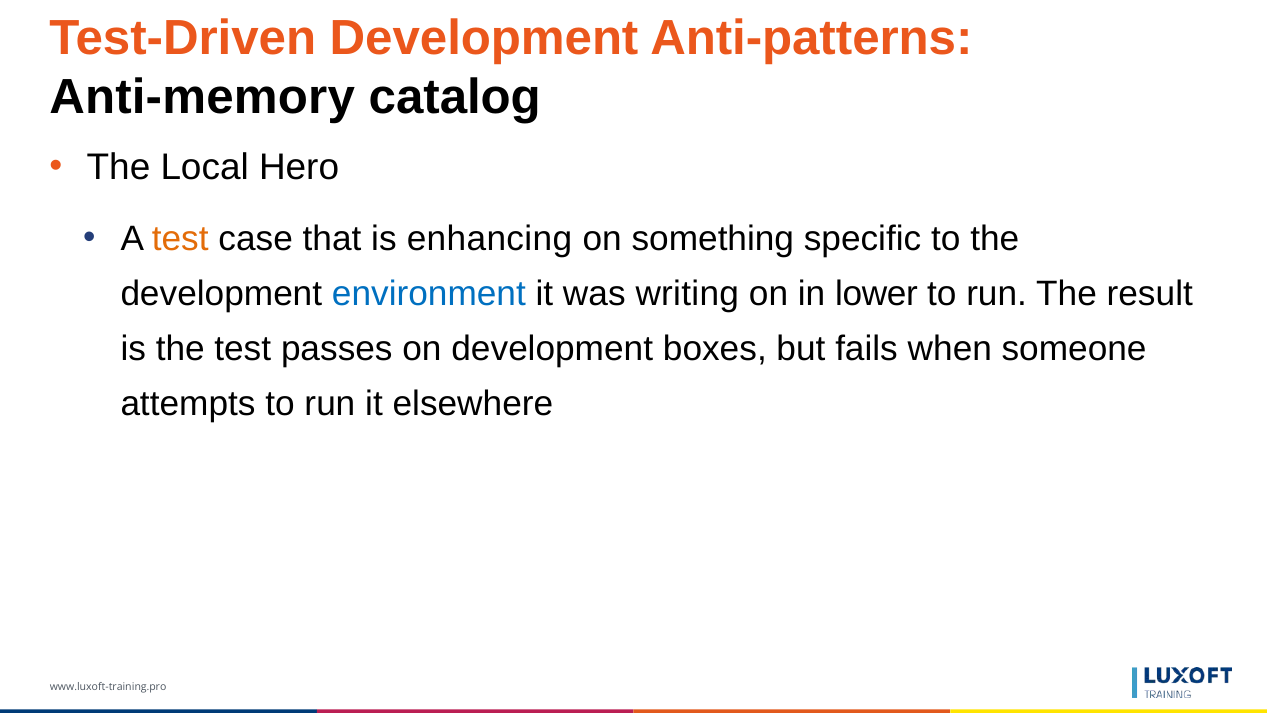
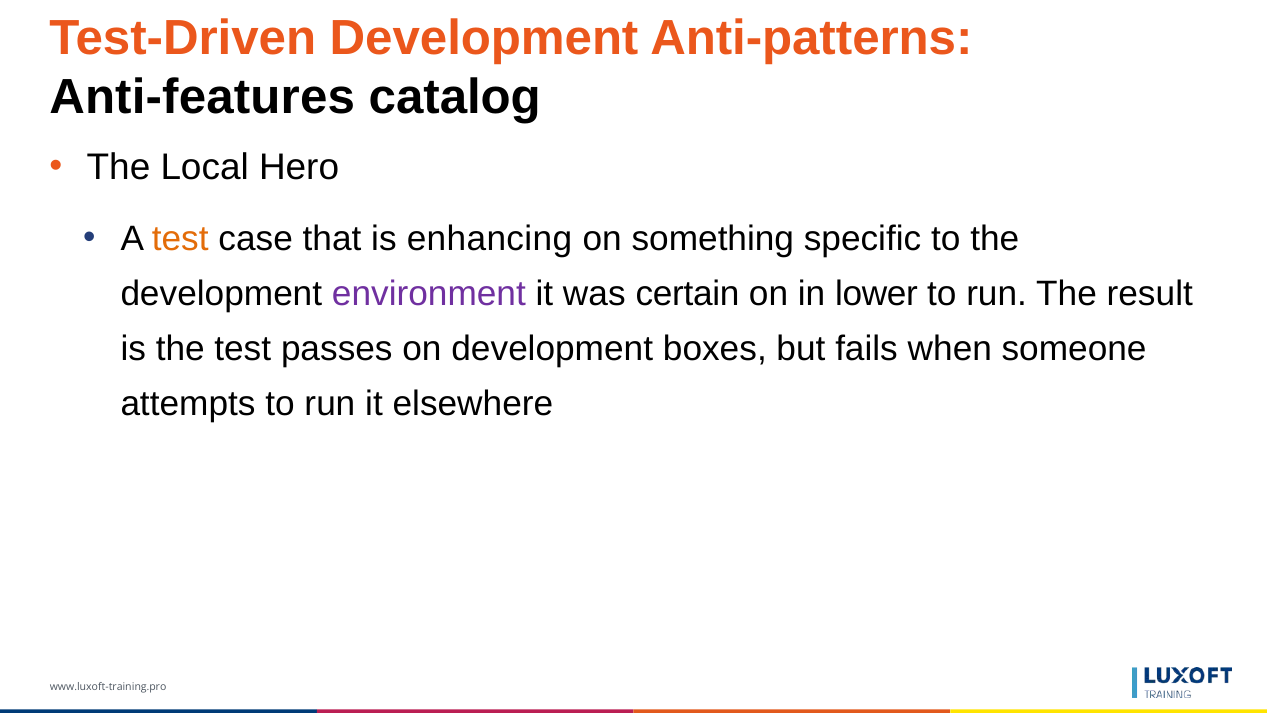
Anti-memory: Anti-memory -> Anti-features (202, 97)
environment colour: blue -> purple (429, 294)
writing: writing -> certain (688, 294)
